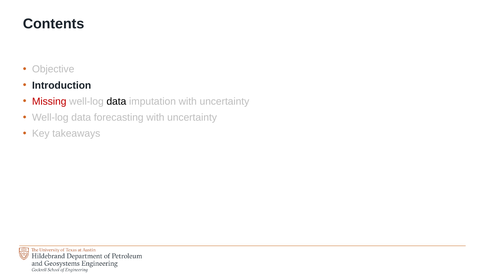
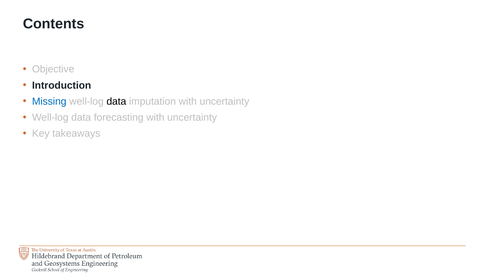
Missing colour: red -> blue (49, 101)
